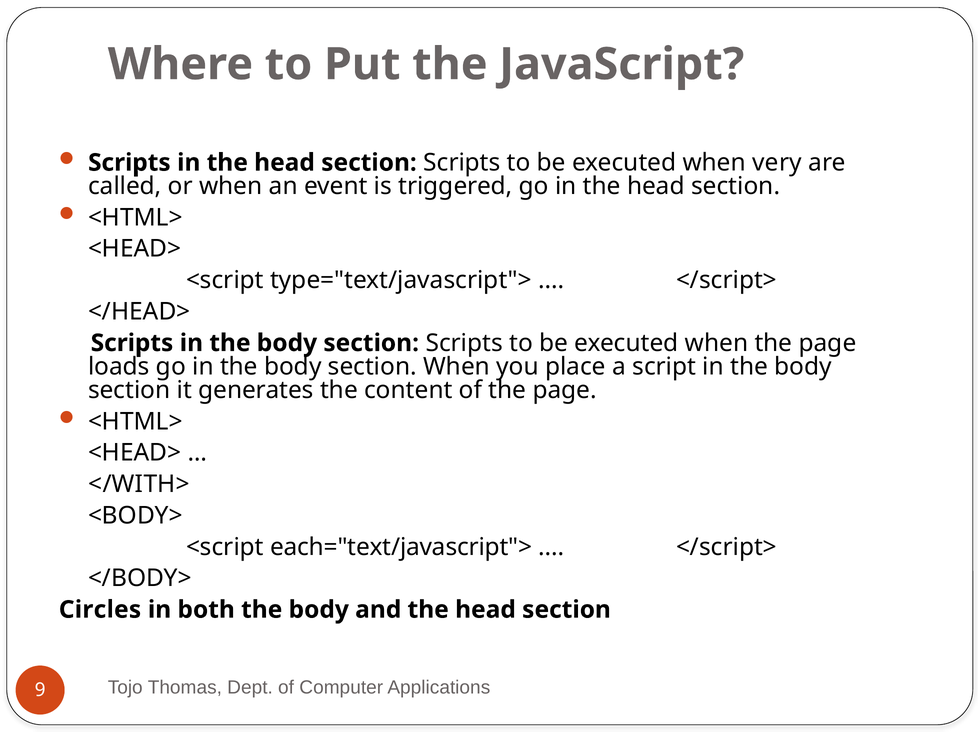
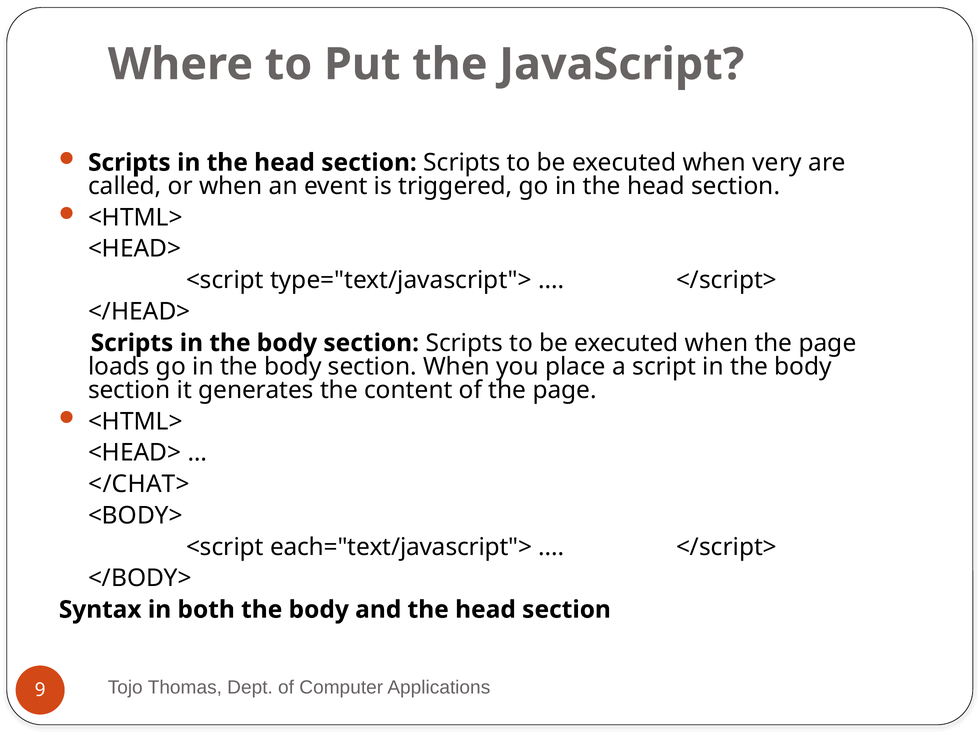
</WITH>: </WITH> -> </CHAT> (139, 484)
Circles: Circles -> Syntax (100, 610)
